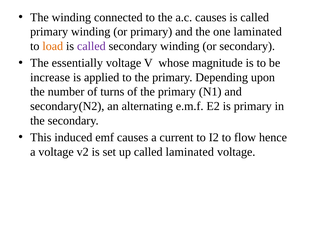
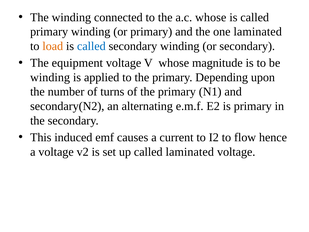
a.c causes: causes -> whose (211, 17)
called colour: purple -> blue (91, 46)
essentially: essentially -> equipment (77, 63)
increase: increase -> winding (50, 77)
